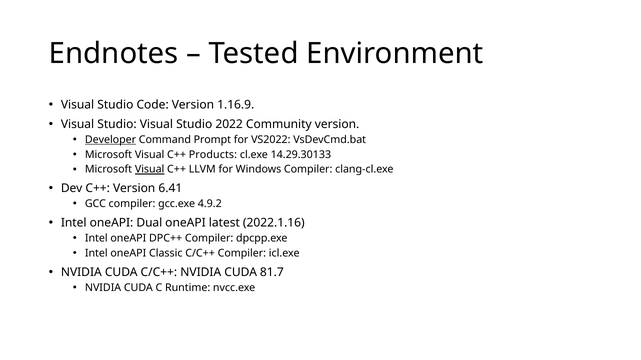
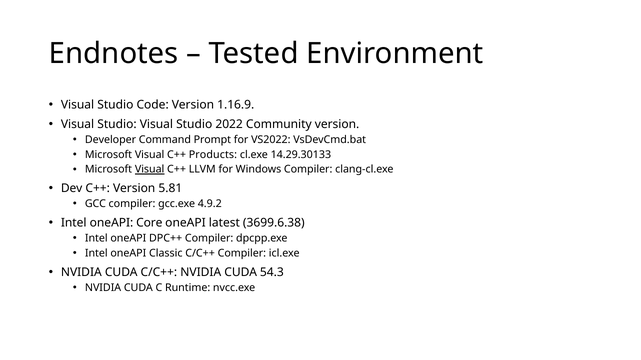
Developer underline: present -> none (110, 140)
6.41: 6.41 -> 5.81 (170, 189)
Dual: Dual -> Core (149, 223)
2022.1.16: 2022.1.16 -> 3699.6.38 (274, 223)
81.7: 81.7 -> 54.3 (272, 273)
